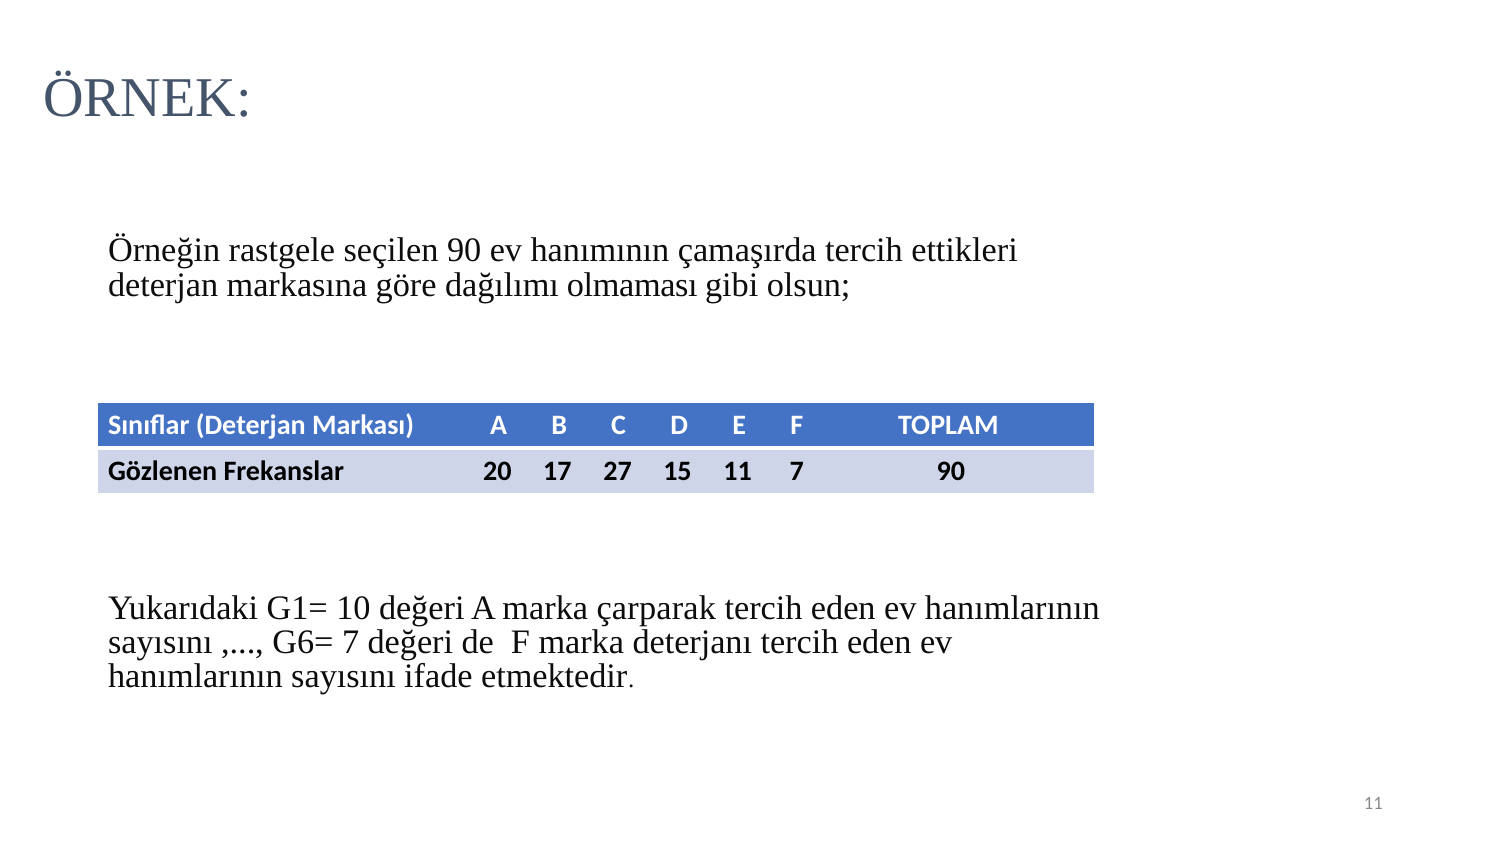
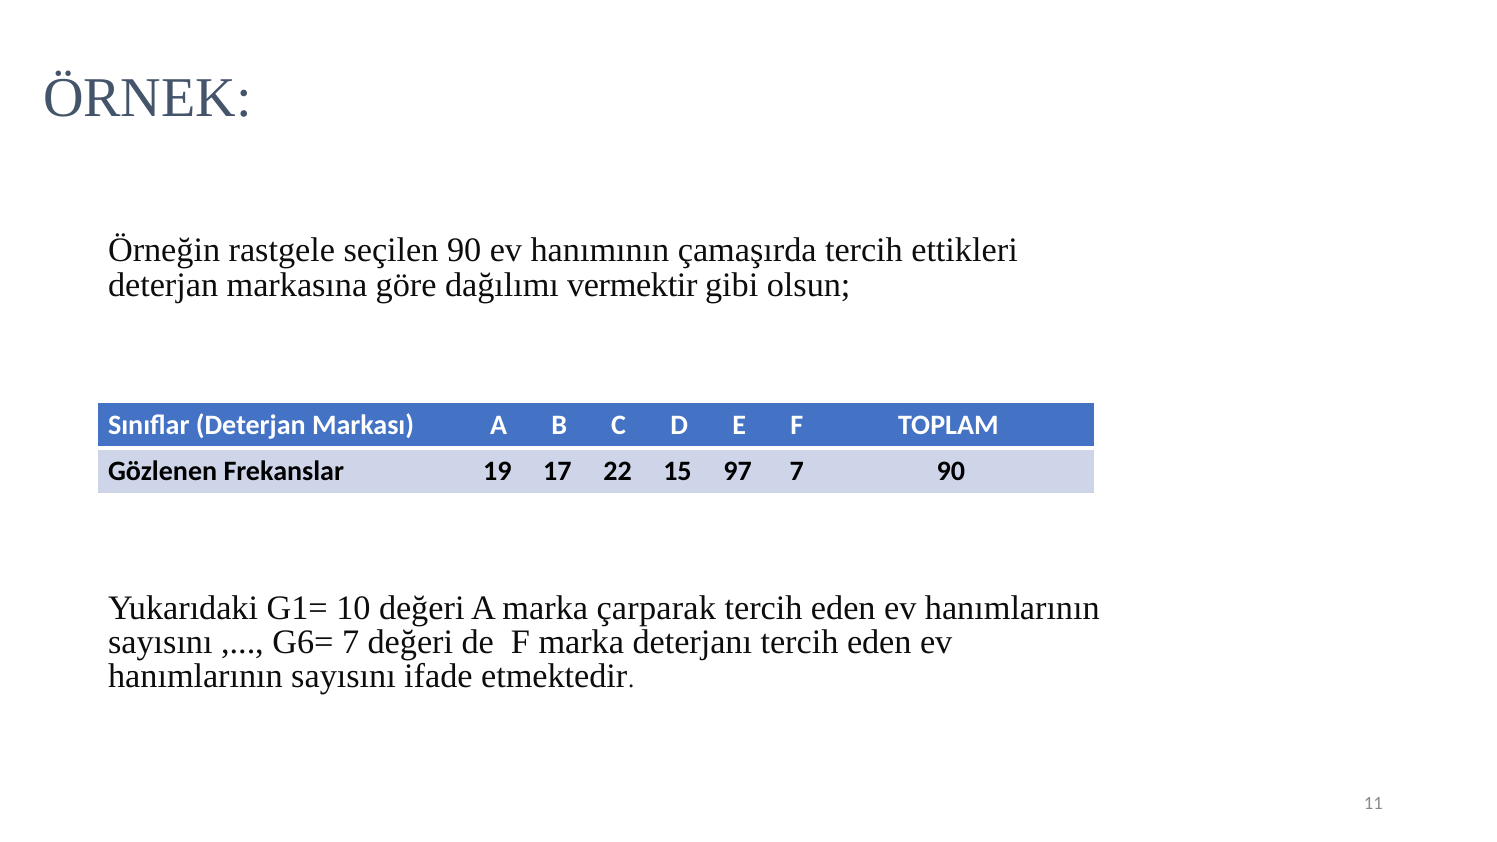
olmaması: olmaması -> vermektir (632, 285)
20: 20 -> 19 (497, 471)
27: 27 -> 22 (618, 471)
15 11: 11 -> 97 (738, 471)
